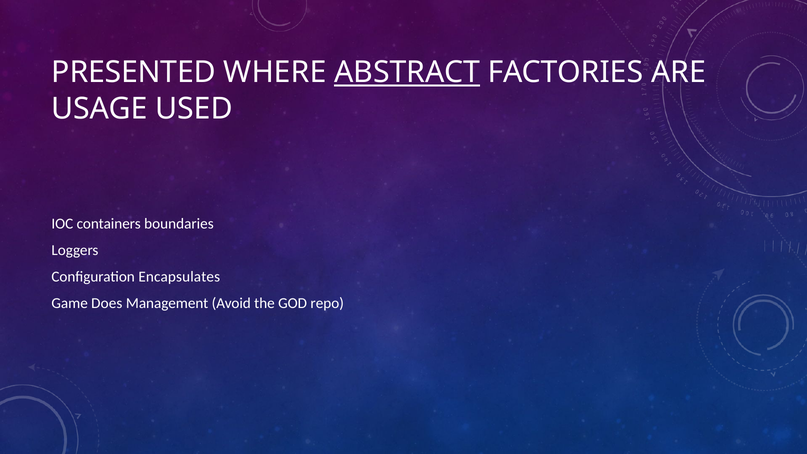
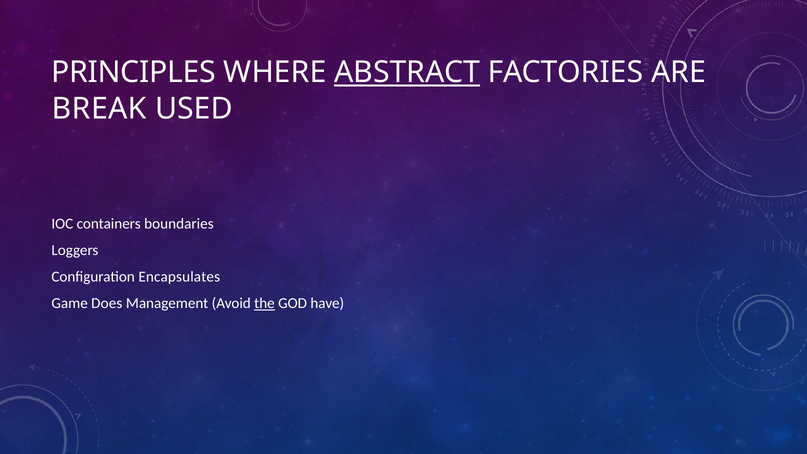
PRESENTED: PRESENTED -> PRINCIPLES (134, 72)
USAGE: USAGE -> BREAK (99, 109)
the underline: none -> present (264, 303)
repo: repo -> have (327, 303)
